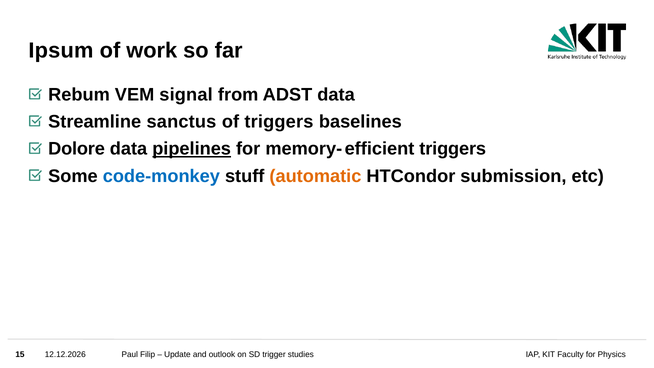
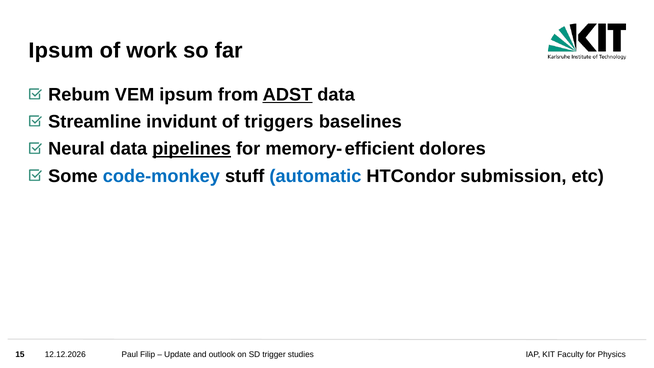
VEM signal: signal -> ipsum (186, 95)
ADST underline: none -> present (288, 95)
sanctus: sanctus -> invidunt (182, 122)
Dolore: Dolore -> Neural (76, 149)
efficient triggers: triggers -> dolores (453, 149)
automatic colour: orange -> blue (315, 176)
